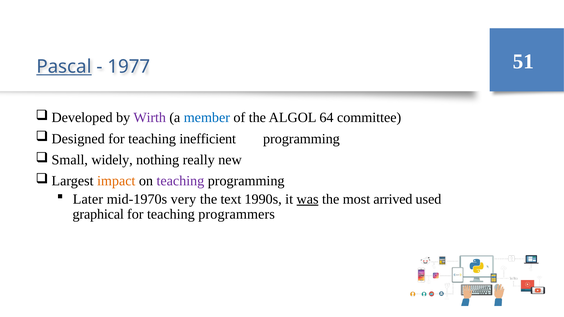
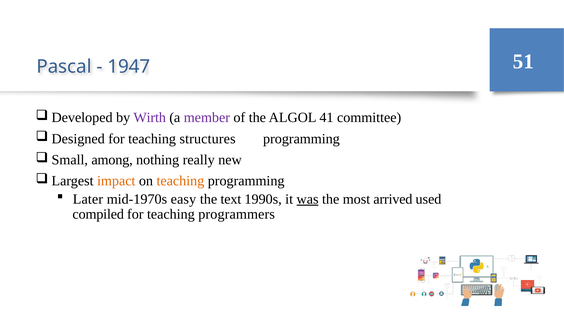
Pascal underline: present -> none (64, 67)
1977: 1977 -> 1947 (129, 67)
member colour: blue -> purple (207, 118)
64: 64 -> 41 (326, 118)
inefficient: inefficient -> structures (208, 139)
widely: widely -> among (112, 160)
teaching colour: purple -> orange (180, 181)
very: very -> easy (183, 199)
graphical: graphical -> compiled (98, 214)
